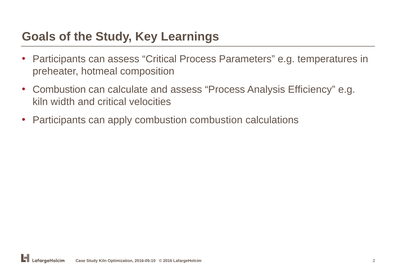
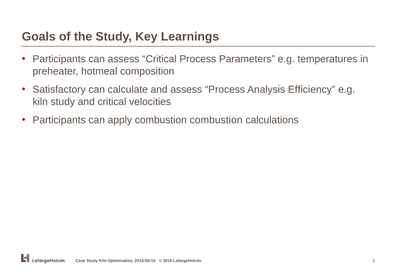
Combustion: Combustion -> Satisfactory (59, 90)
kiln width: width -> study (63, 102)
